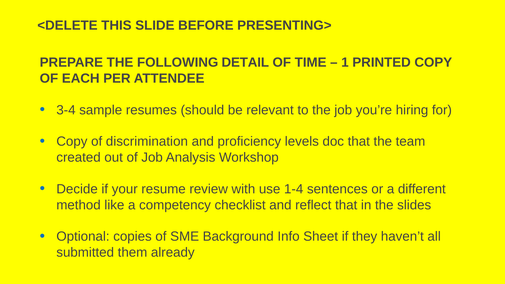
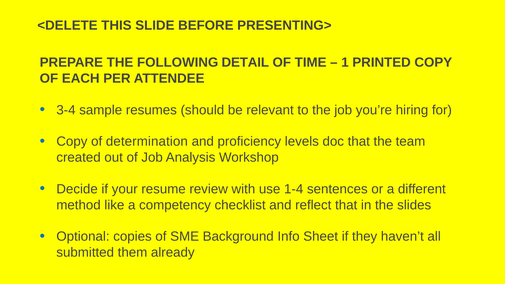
discrimination: discrimination -> determination (147, 142)
